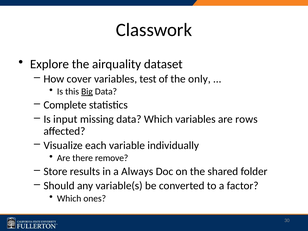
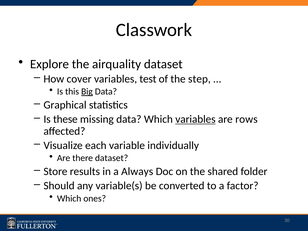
only: only -> step (199, 79)
Complete: Complete -> Graphical (65, 105)
input: input -> these (65, 119)
variables underline: none -> present (195, 119)
there remove: remove -> dataset (112, 158)
